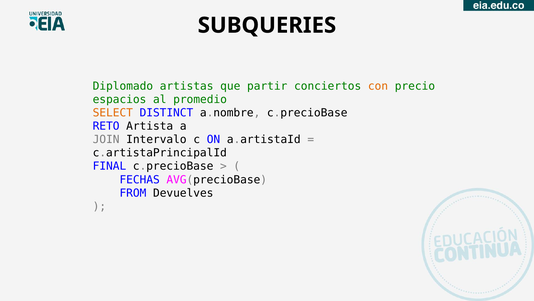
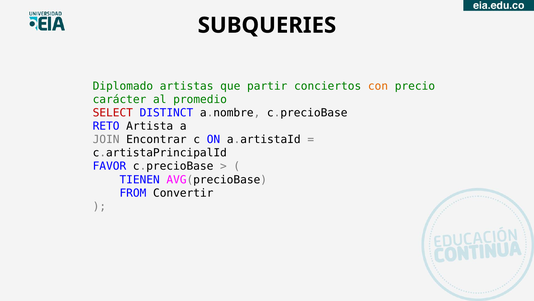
espacios: espacios -> carácter (120, 99)
SELECT colour: orange -> red (113, 113)
Intervalo: Intervalo -> Encontrar (156, 139)
FINAL: FINAL -> FAVOR (109, 166)
FECHAS: FECHAS -> TIENEN (140, 179)
Devuelves: Devuelves -> Convertir (183, 193)
